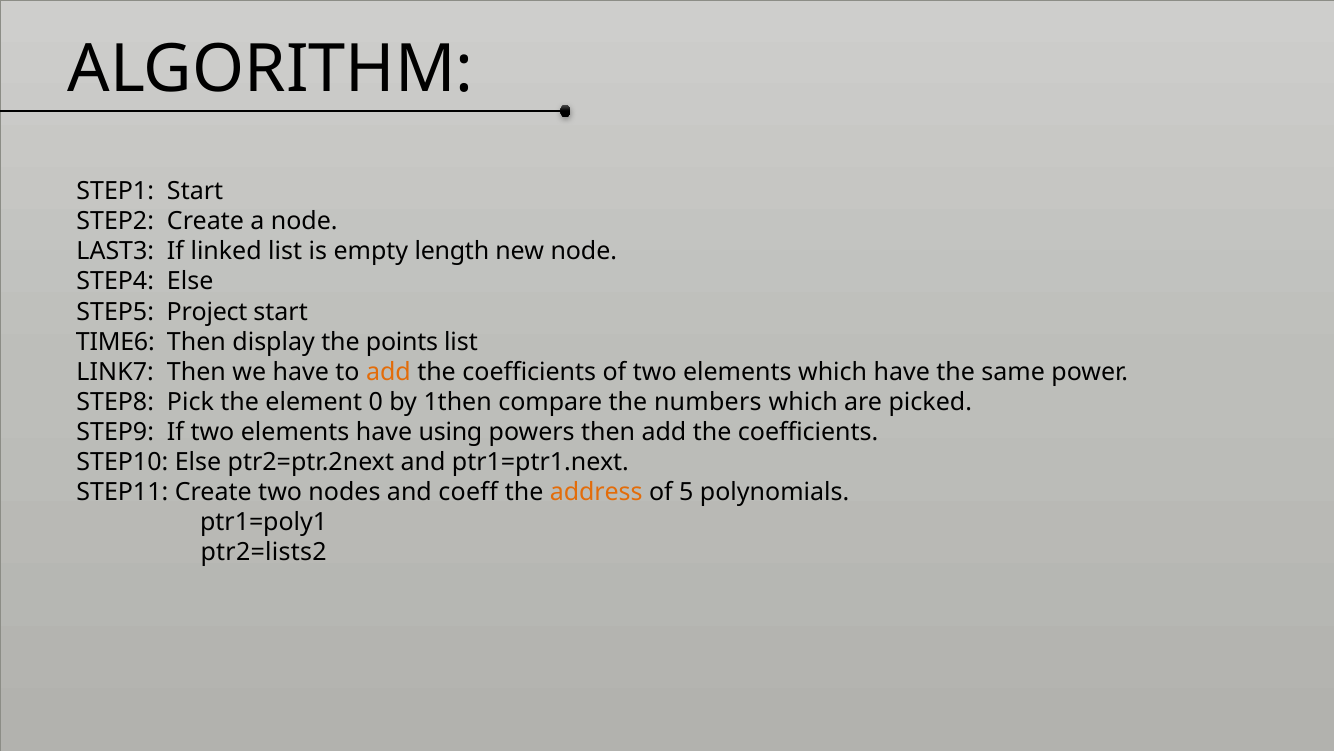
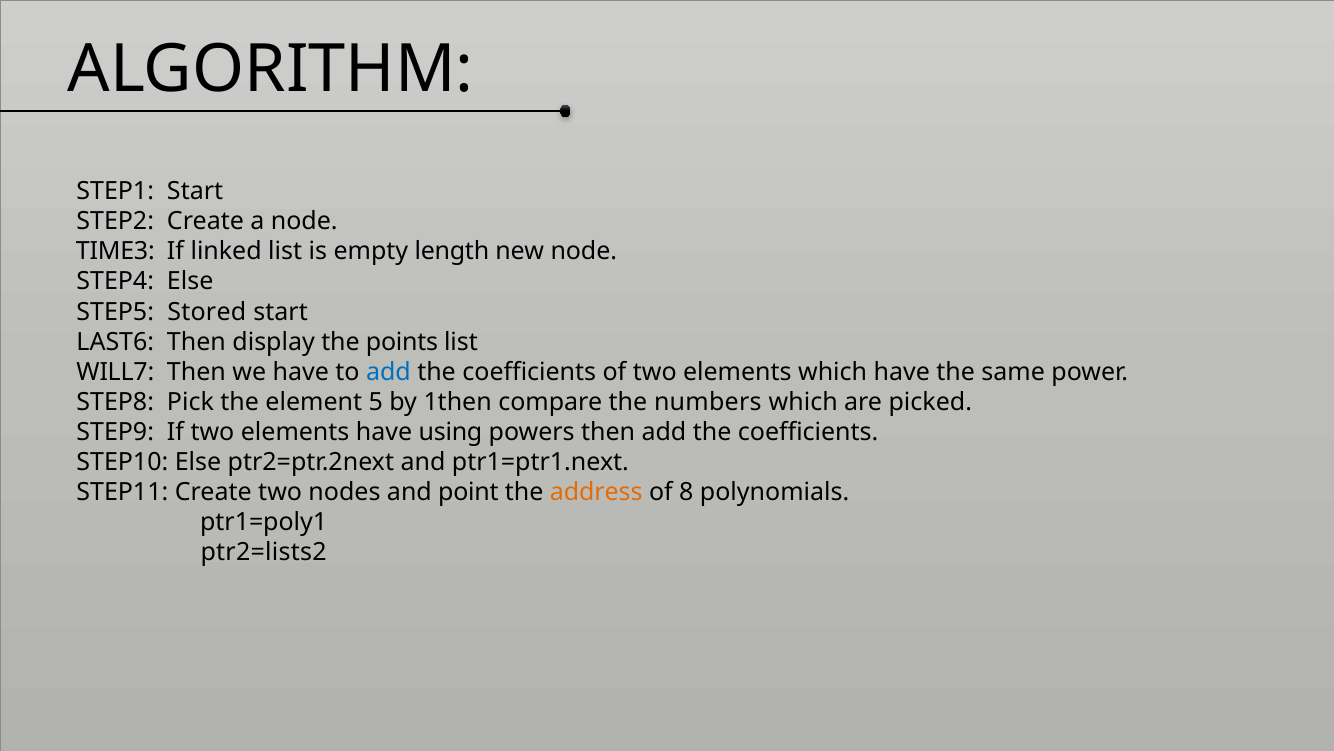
LAST3: LAST3 -> TIME3 (115, 251)
Project: Project -> Stored (207, 312)
TIME6: TIME6 -> LAST6 (115, 342)
LINK7: LINK7 -> WILL7 (115, 372)
add colour: orange -> blue (388, 372)
0: 0 -> 5 (376, 402)
coeff: coeff -> point (468, 492)
5: 5 -> 8 (686, 492)
